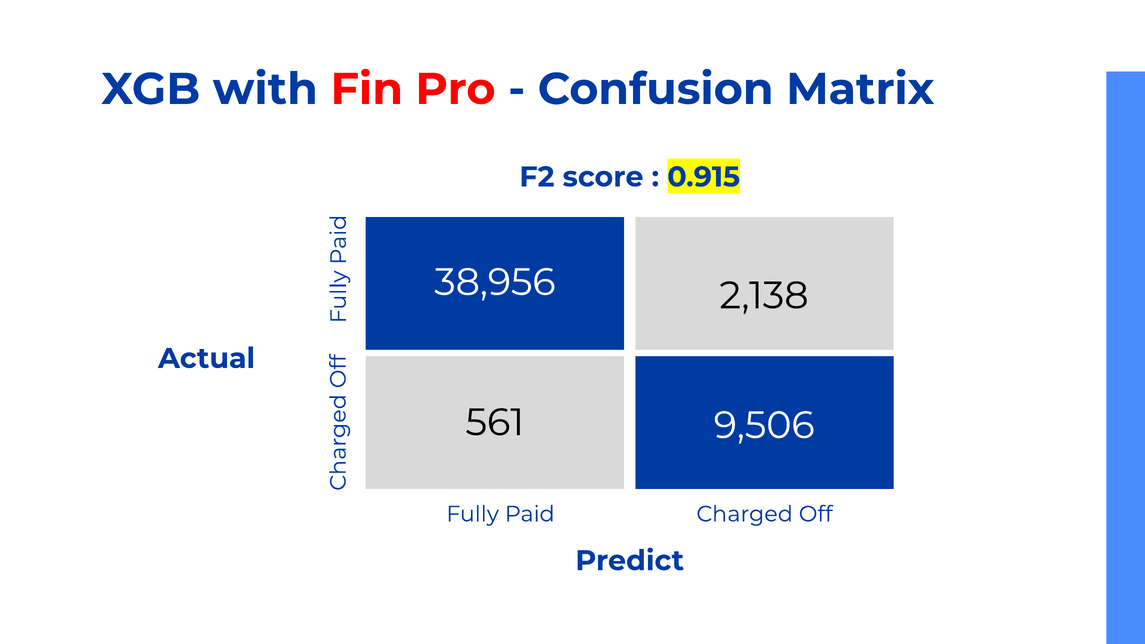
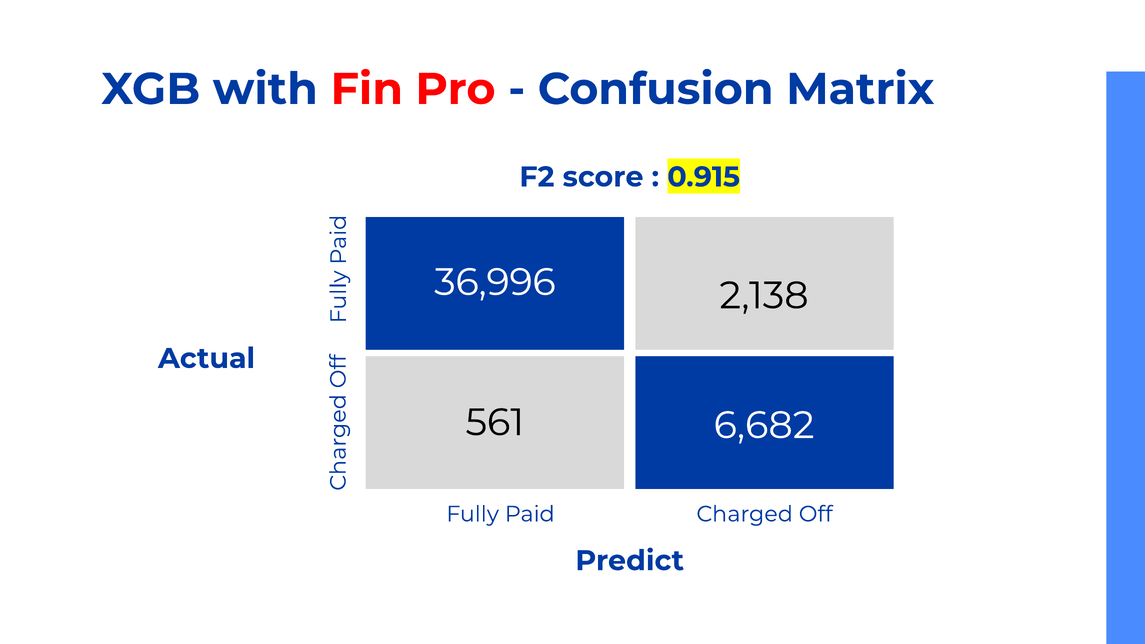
38,956: 38,956 -> 36,996 (495, 282)
9,506: 9,506 -> 6,682 (764, 425)
